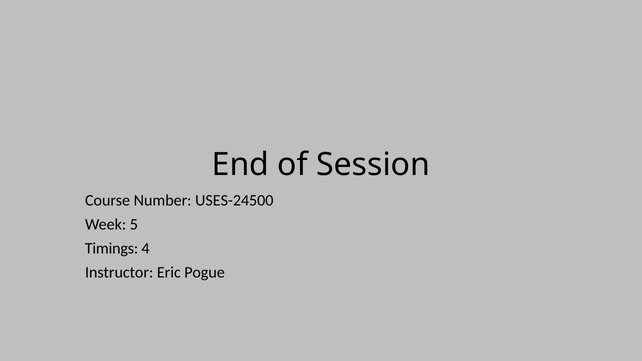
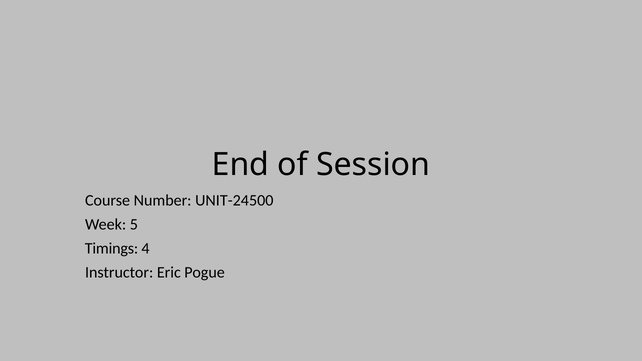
USES-24500: USES-24500 -> UNIT-24500 (234, 201)
